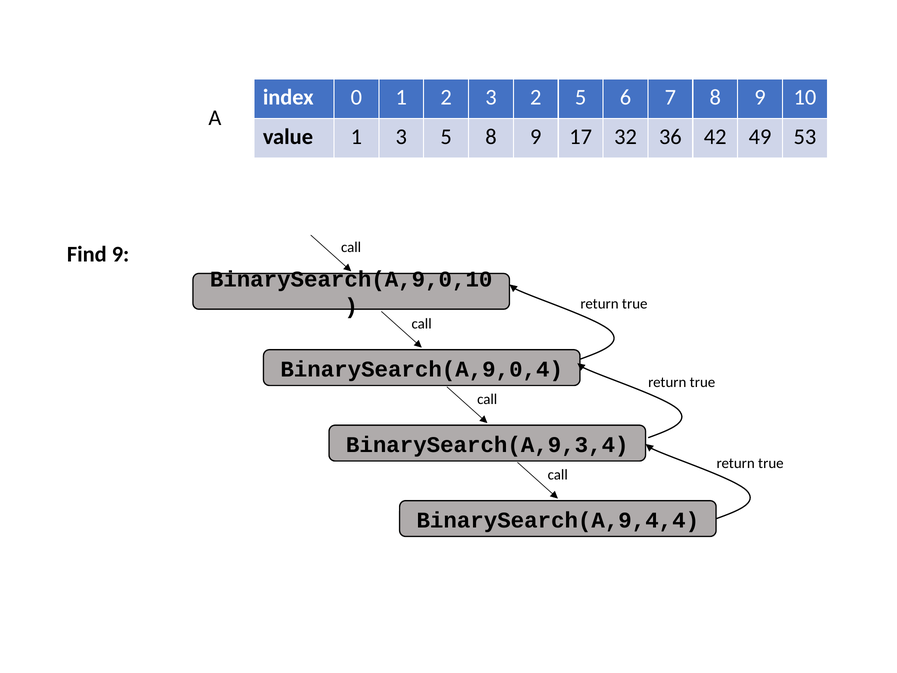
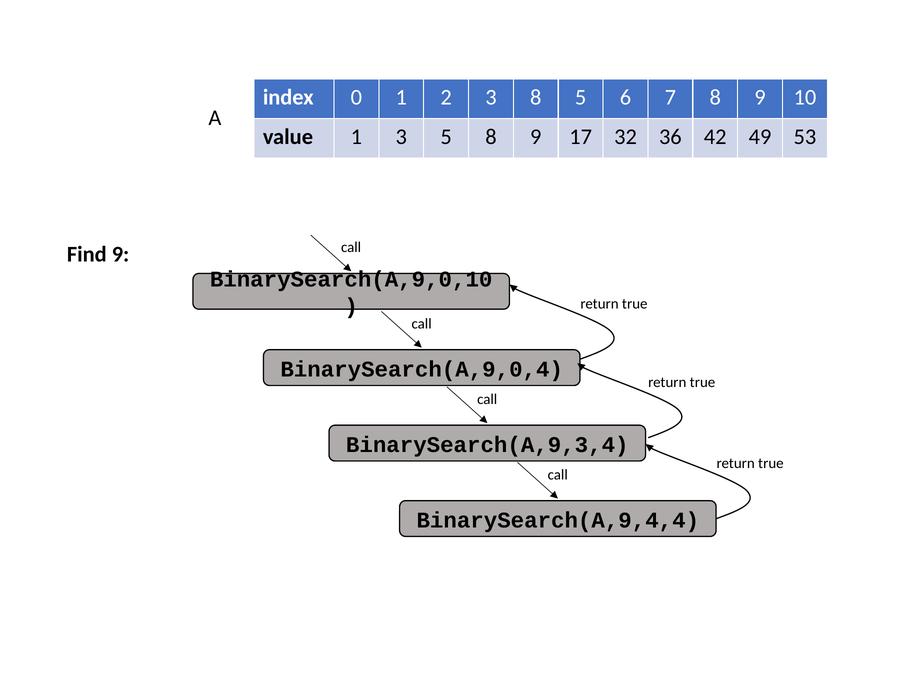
3 2: 2 -> 8 (536, 97)
